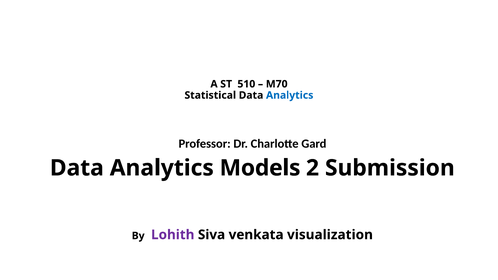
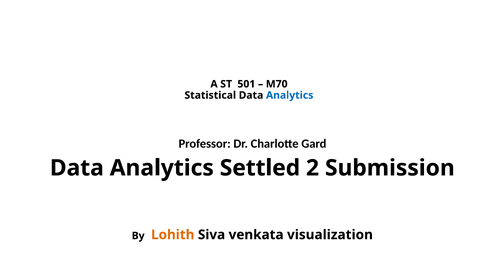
510: 510 -> 501 (246, 84)
Models: Models -> Settled (260, 168)
Lohith colour: purple -> orange (173, 235)
